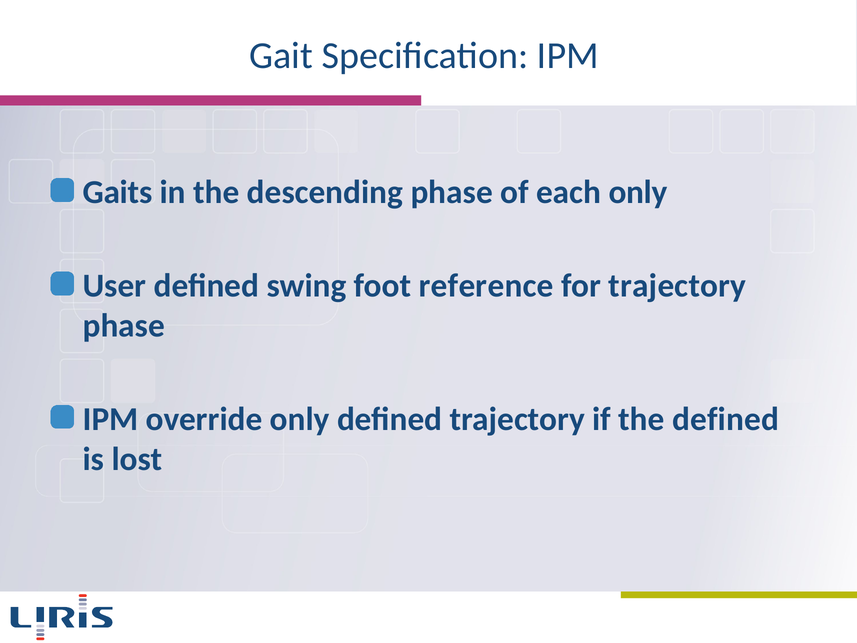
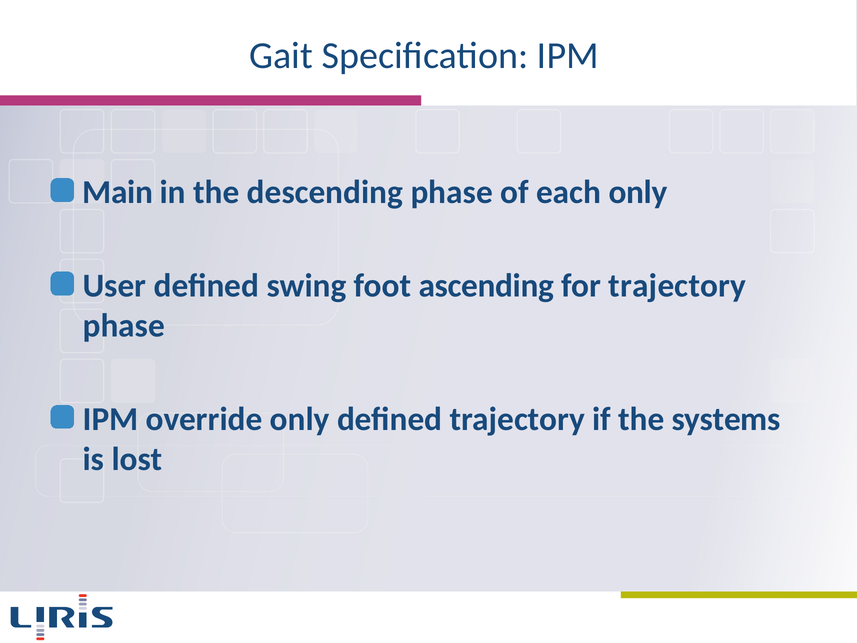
Gaits: Gaits -> Main (118, 192)
reference: reference -> ascending (486, 286)
the defined: defined -> systems (726, 419)
